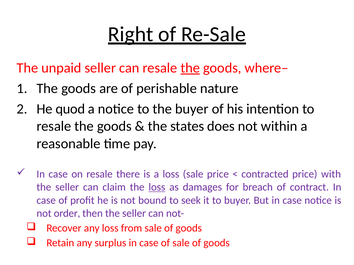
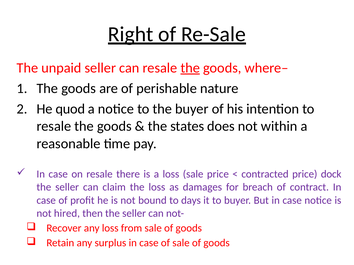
with: with -> dock (331, 174)
loss underline: present -> none (157, 187)
seek: seek -> days (191, 201)
order: order -> hired (67, 214)
